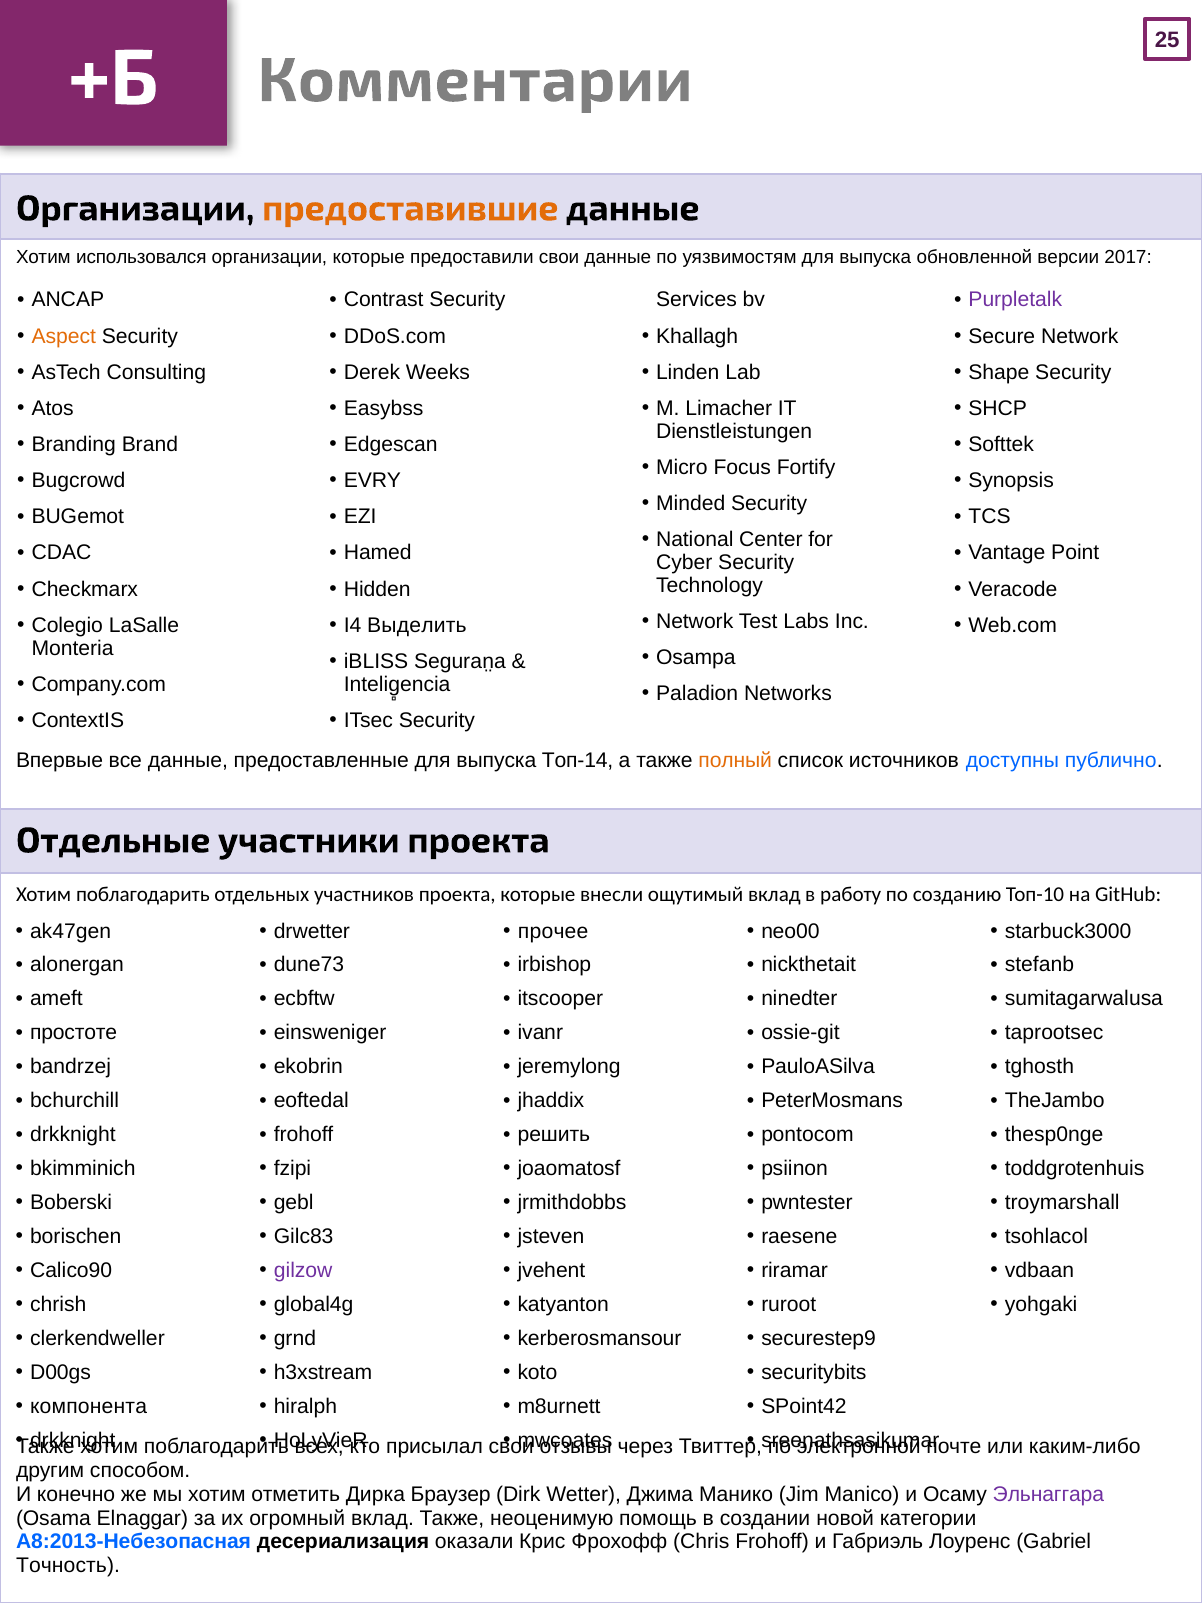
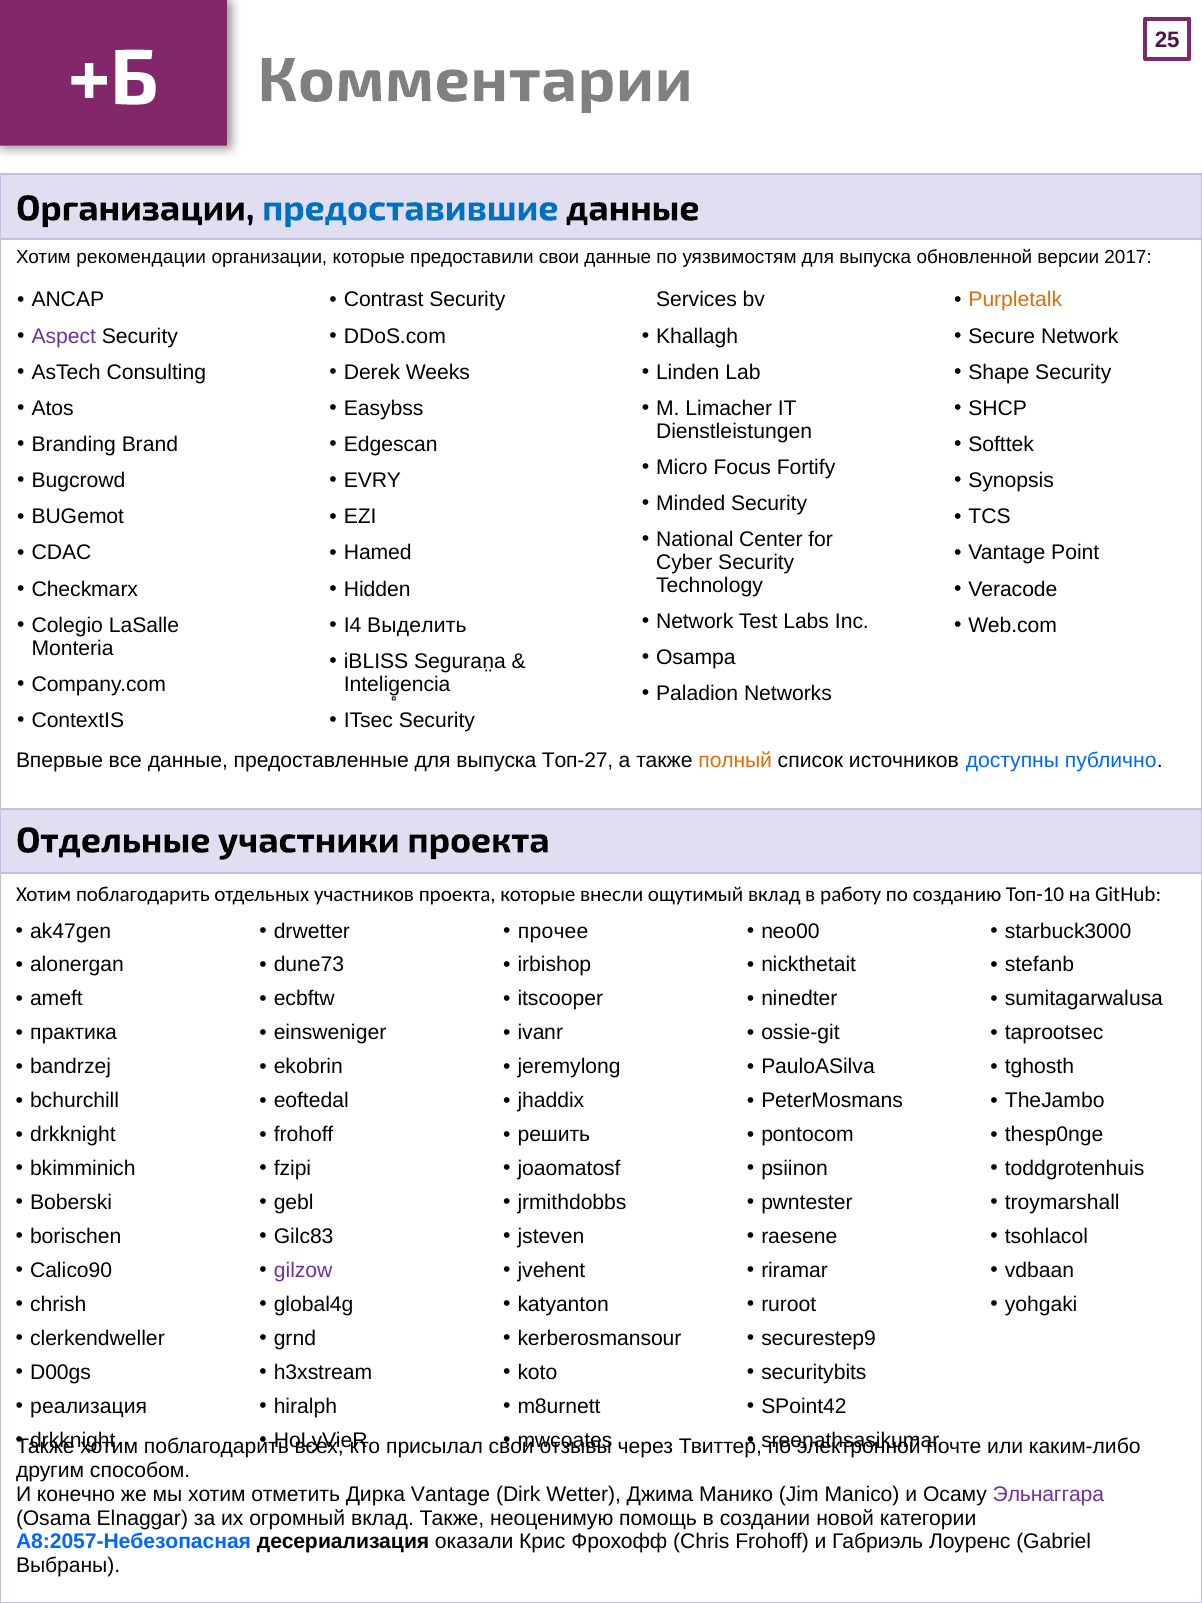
предоставившие colour: orange -> blue (410, 208)
использовался: использовался -> рекомендации (141, 257)
Purpletalk colour: purple -> orange (1015, 300)
Aspect colour: orange -> purple (64, 336)
Топ-14: Топ-14 -> Топ-27 (578, 761)
простоте: простоте -> практика (74, 1033)
компонента: компонента -> реализация (89, 1406)
Дирка Браузер: Браузер -> Vantage (451, 1494)
A8:2013-Небезопасная: A8:2013-Небезопасная -> A8:2057-Небезопасная (134, 1542)
Точность: Точность -> Выбраны (68, 1565)
